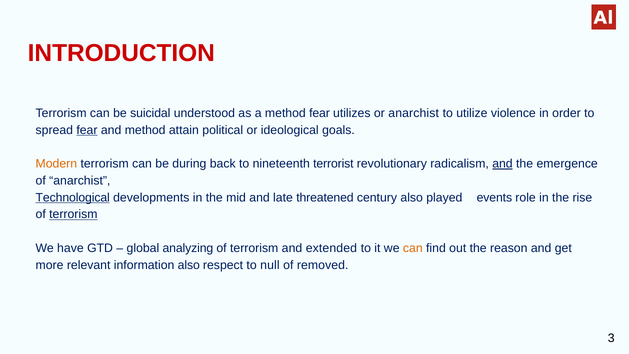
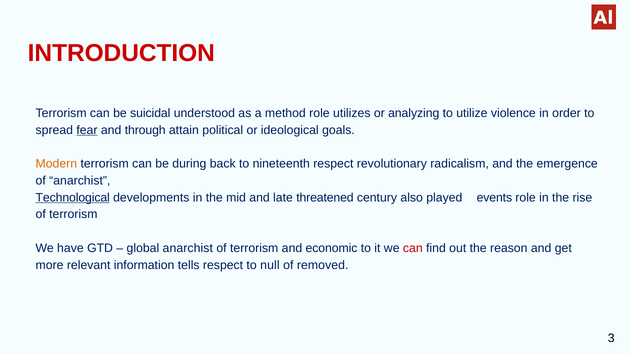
method fear: fear -> role (319, 113)
or anarchist: anarchist -> analyzing (414, 113)
and method: method -> through (145, 130)
nineteenth terrorist: terrorist -> respect (333, 164)
and underline: present -> none (502, 164)
terrorism underline: present -> none (73, 214)
global analyzing: analyzing -> anarchist (188, 248)
extended: extended -> economic (331, 248)
can colour: orange -> red (413, 248)
information also: also -> tells (189, 265)
